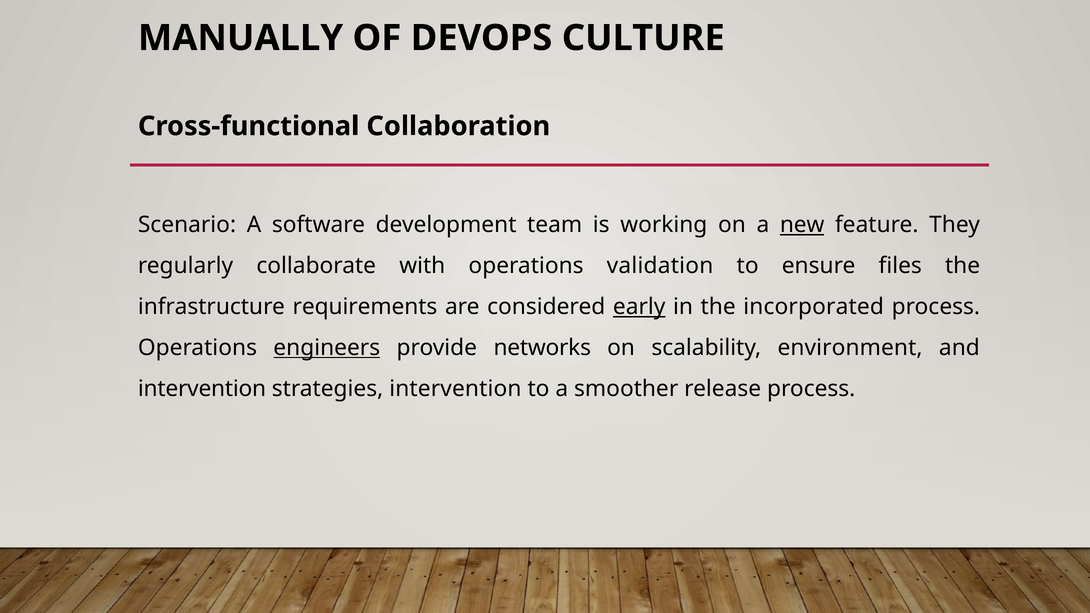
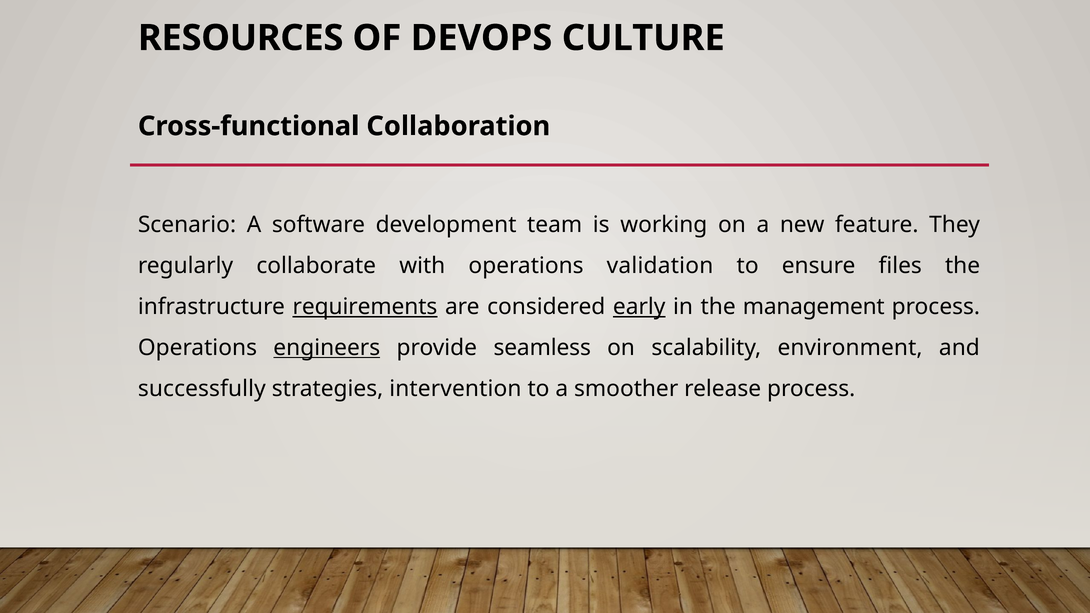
MANUALLY: MANUALLY -> RESOURCES (241, 38)
new underline: present -> none (802, 225)
requirements underline: none -> present (365, 307)
incorporated: incorporated -> management (814, 307)
networks: networks -> seamless (542, 348)
intervention: intervention -> successfully (202, 389)
